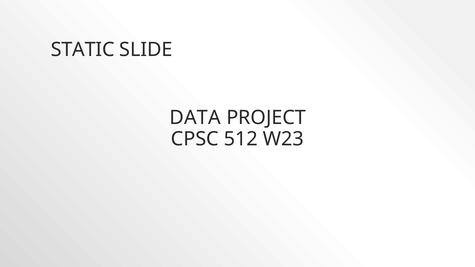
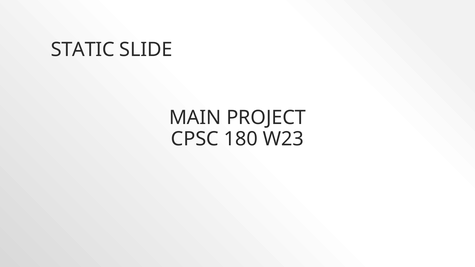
DATA: DATA -> MAIN (195, 118)
512: 512 -> 180 (241, 139)
